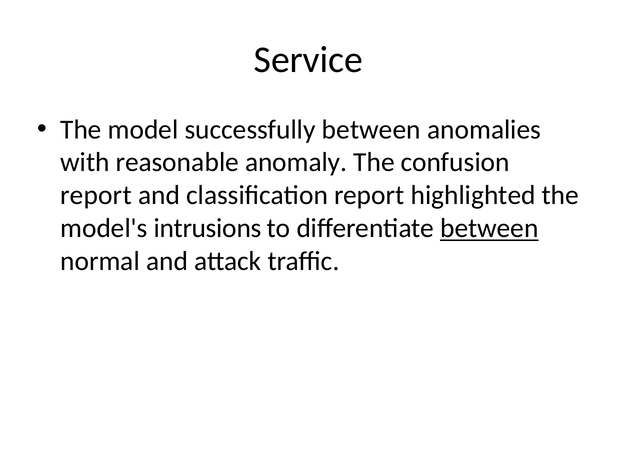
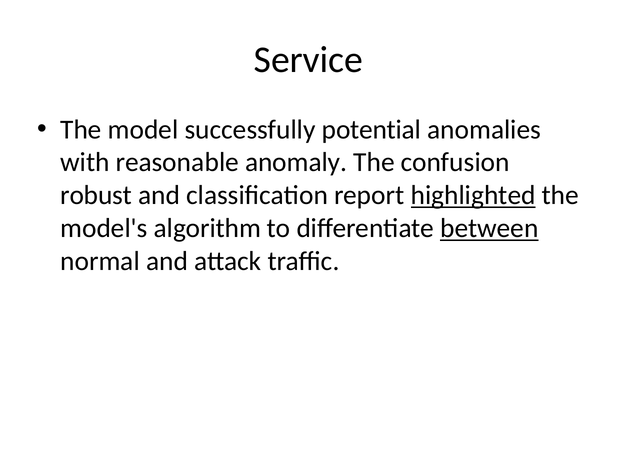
successfully between: between -> potential (371, 129)
report: report -> robust (96, 195)
highlighted underline: none -> present (473, 195)
intrusions: intrusions -> algorithm (207, 228)
